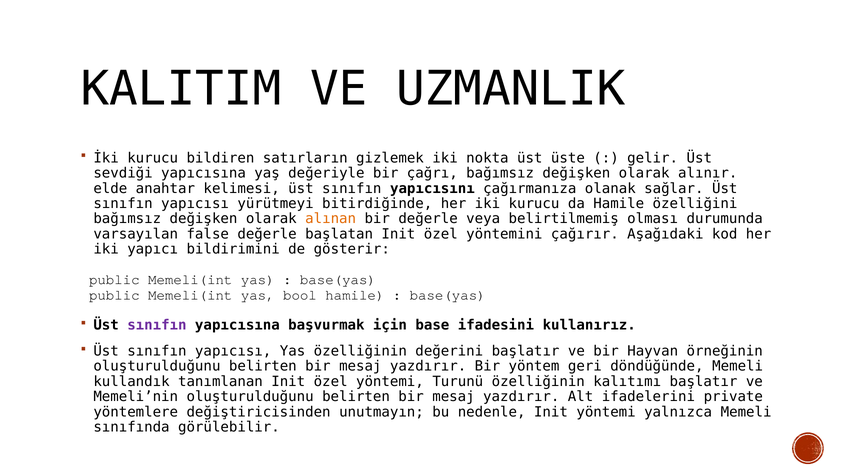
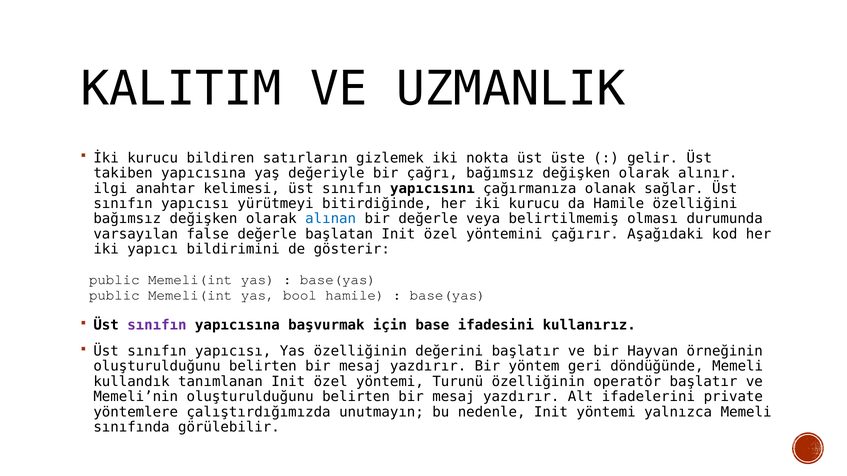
sevdiği: sevdiği -> takiben (123, 173)
elde: elde -> ilgi (110, 189)
alınan colour: orange -> blue (331, 219)
kalıtımı: kalıtımı -> operatör (627, 382)
değiştiricisinden: değiştiricisinden -> çalıştırdığımızda (259, 412)
